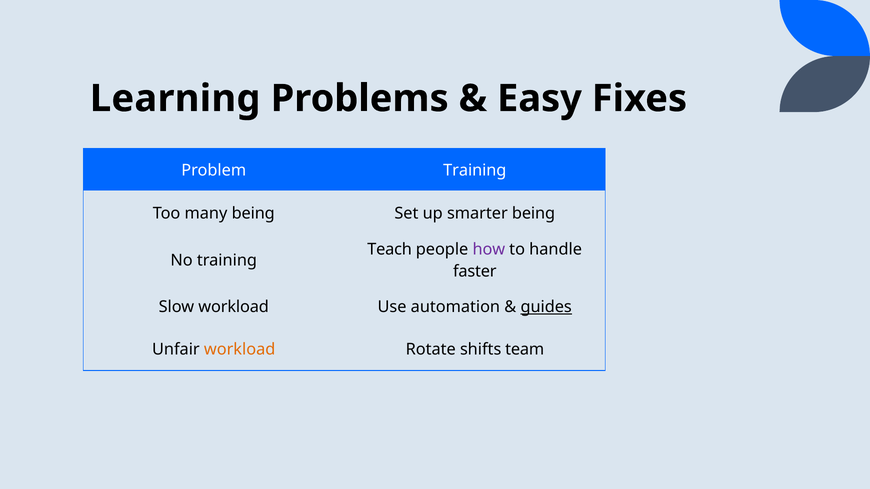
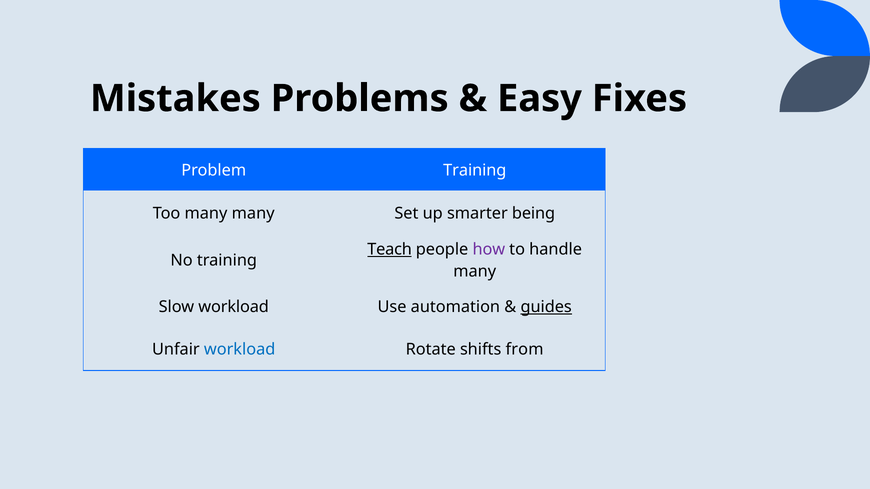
Learning: Learning -> Mistakes (175, 99)
many being: being -> many (253, 213)
Teach underline: none -> present (390, 250)
faster: faster -> many (475, 272)
workload colour: orange -> blue (240, 350)
team: team -> from (525, 350)
